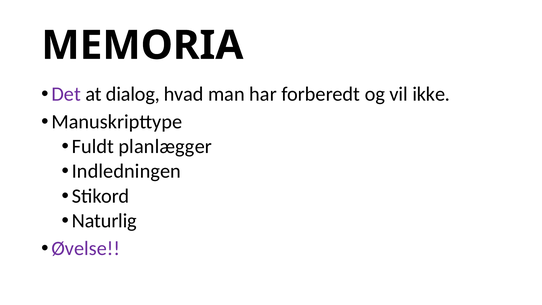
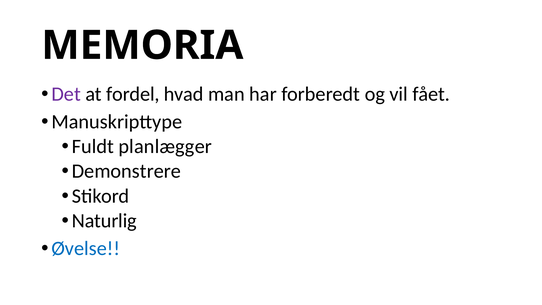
dialog: dialog -> fordel (133, 94)
ikke: ikke -> fået (431, 94)
Indledningen: Indledningen -> Demonstrere (126, 171)
Øvelse colour: purple -> blue (86, 248)
